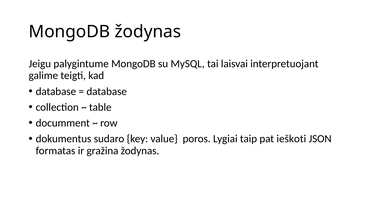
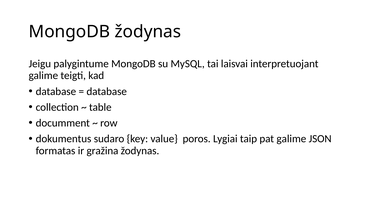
pat ieškoti: ieškoti -> galime (291, 138)
